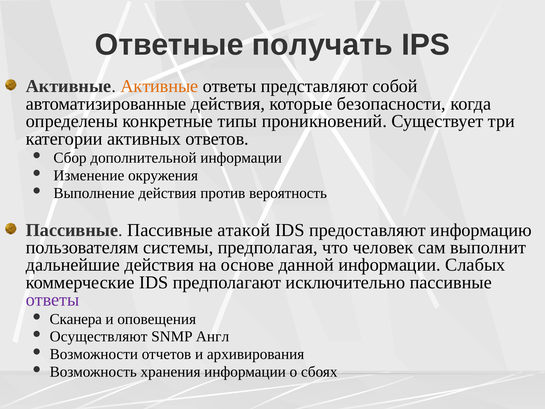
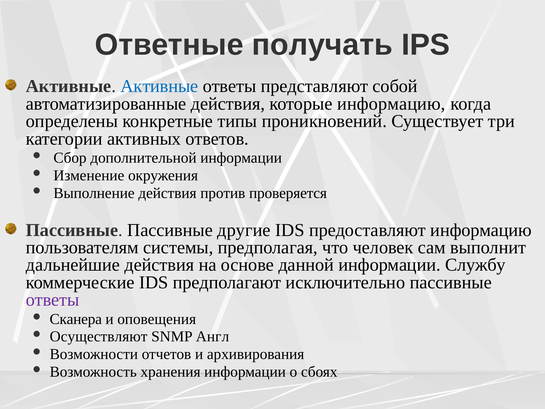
Активные colour: orange -> blue (159, 86)
которые безопасности: безопасности -> информацию (391, 104)
вероятность: вероятность -> проверяется (288, 193)
атакой: атакой -> другие (244, 230)
Слабых: Слабых -> Службу (475, 265)
